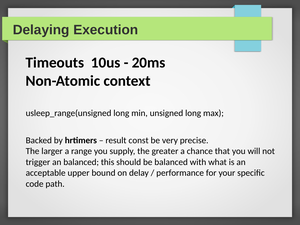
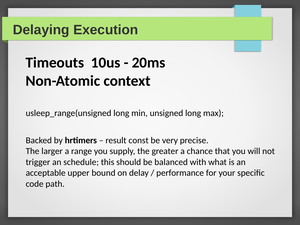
an balanced: balanced -> schedule (81, 162)
